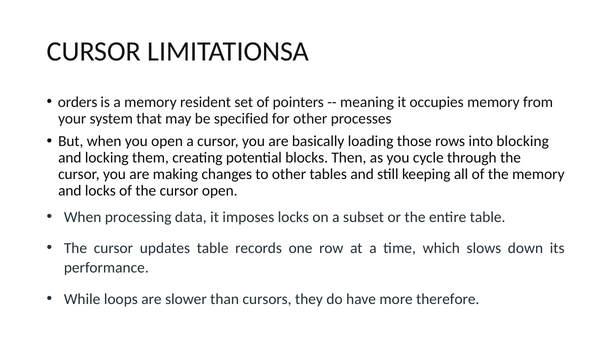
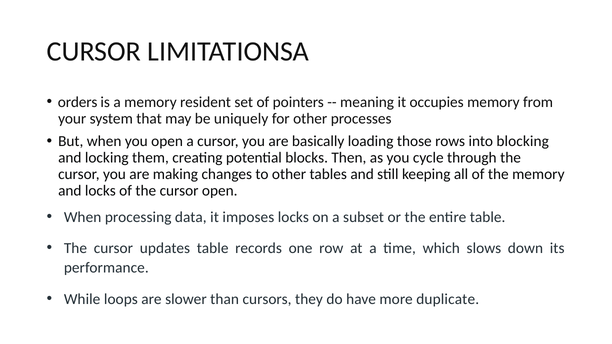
specified: specified -> uniquely (241, 119)
therefore: therefore -> duplicate (448, 299)
